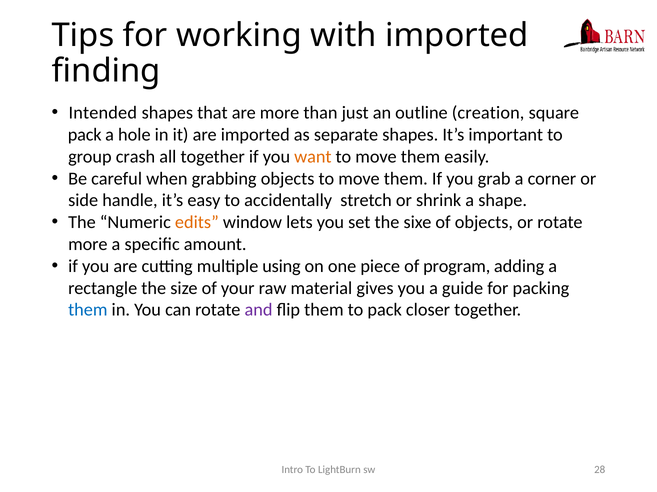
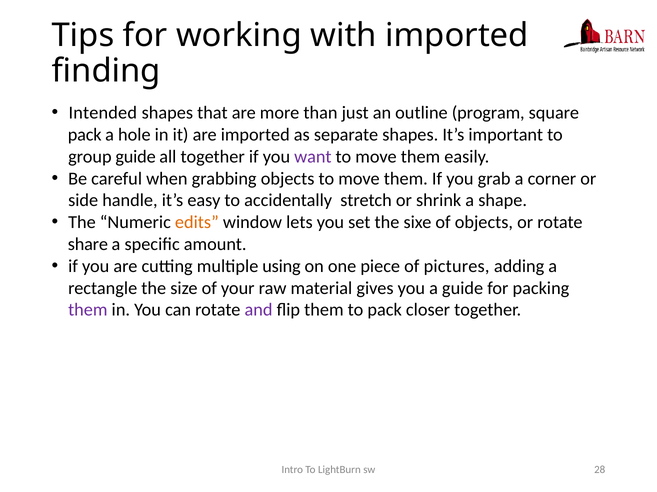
creation: creation -> program (488, 113)
group crash: crash -> guide (136, 157)
want colour: orange -> purple (313, 157)
more: more -> share (88, 245)
program: program -> pictures (457, 267)
them colour: blue -> purple (88, 310)
